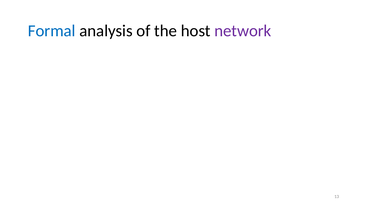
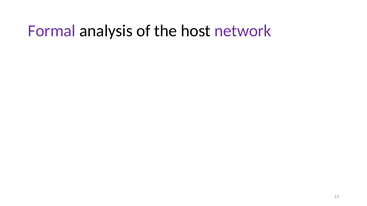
Formal colour: blue -> purple (52, 31)
